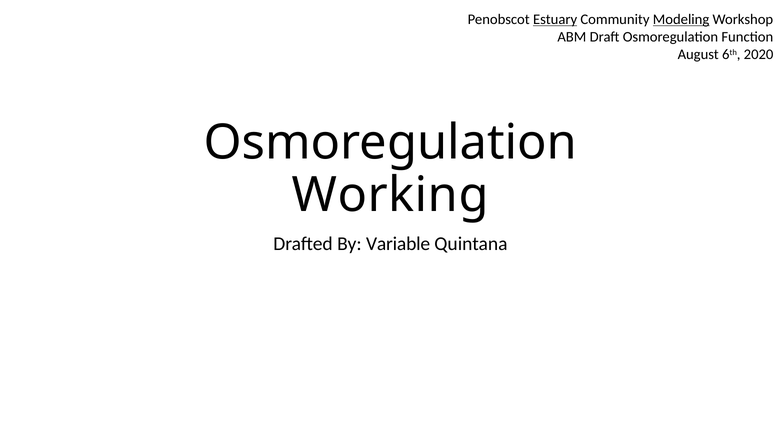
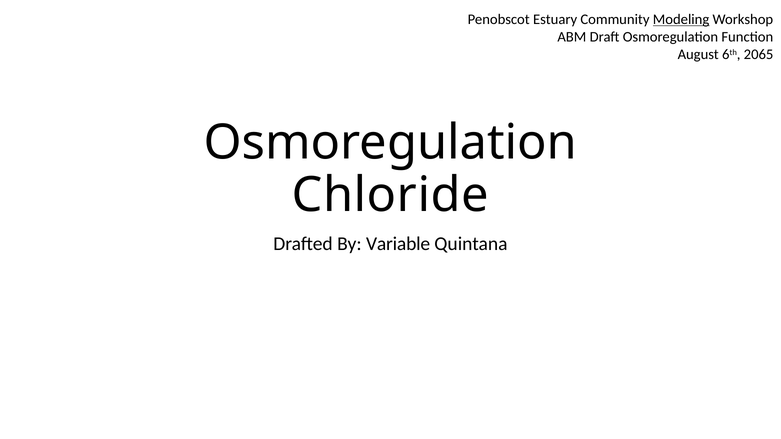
Estuary underline: present -> none (555, 20)
2020: 2020 -> 2065 (759, 55)
Working: Working -> Chloride (390, 195)
